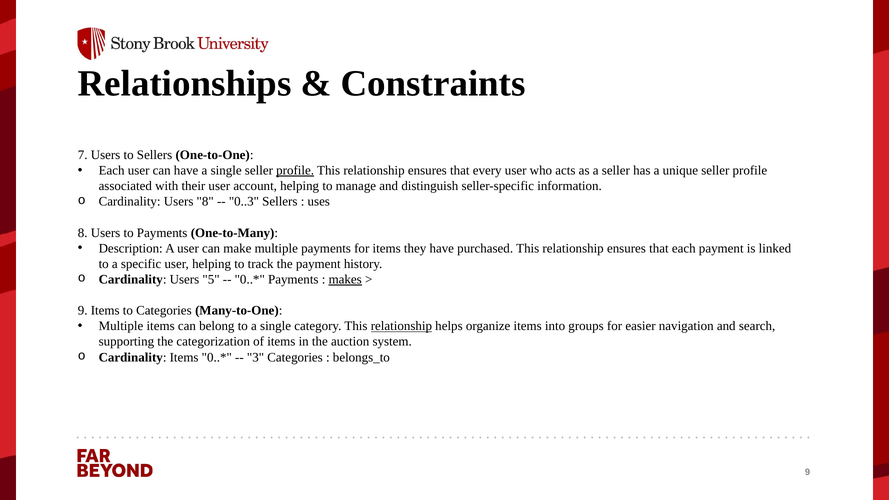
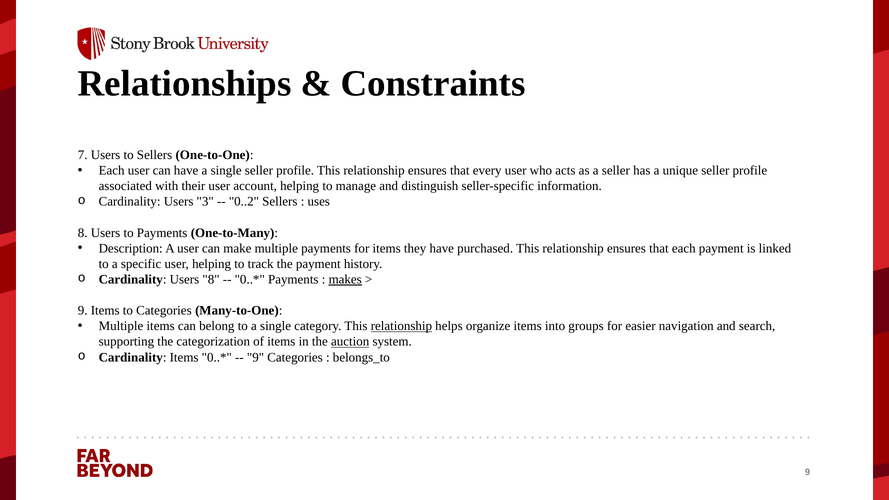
profile underline: present -> none (295, 170)
Users 8: 8 -> 3 (205, 202)
0..3: 0..3 -> 0..2 (244, 202)
Users 5: 5 -> 8 (211, 279)
auction underline: none -> present (350, 342)
3: 3 -> 9 (256, 357)
